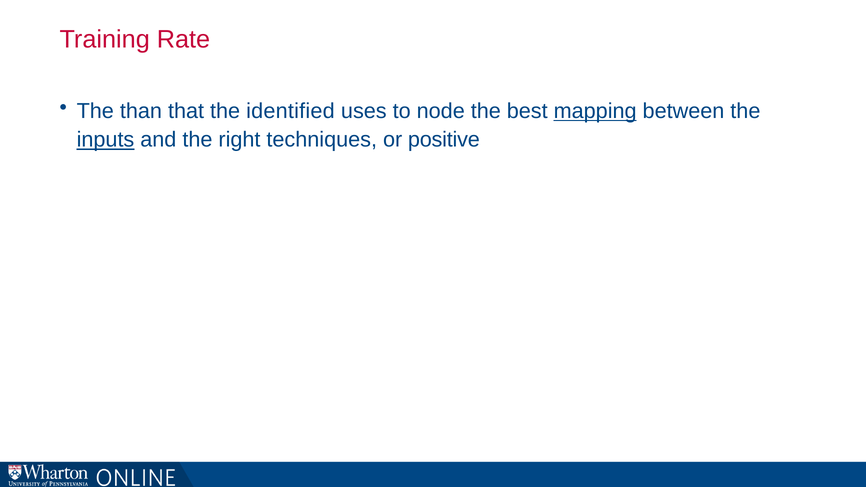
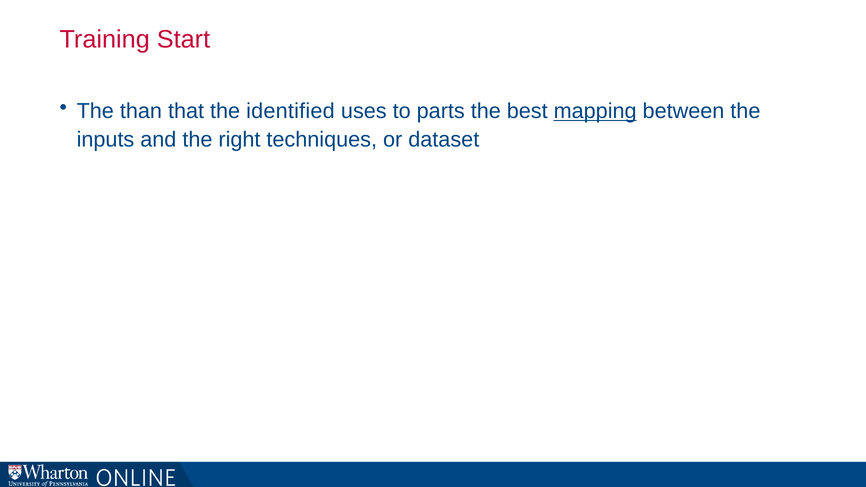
Rate: Rate -> Start (183, 39)
node: node -> parts (441, 111)
inputs underline: present -> none (105, 140)
positive: positive -> dataset (444, 140)
